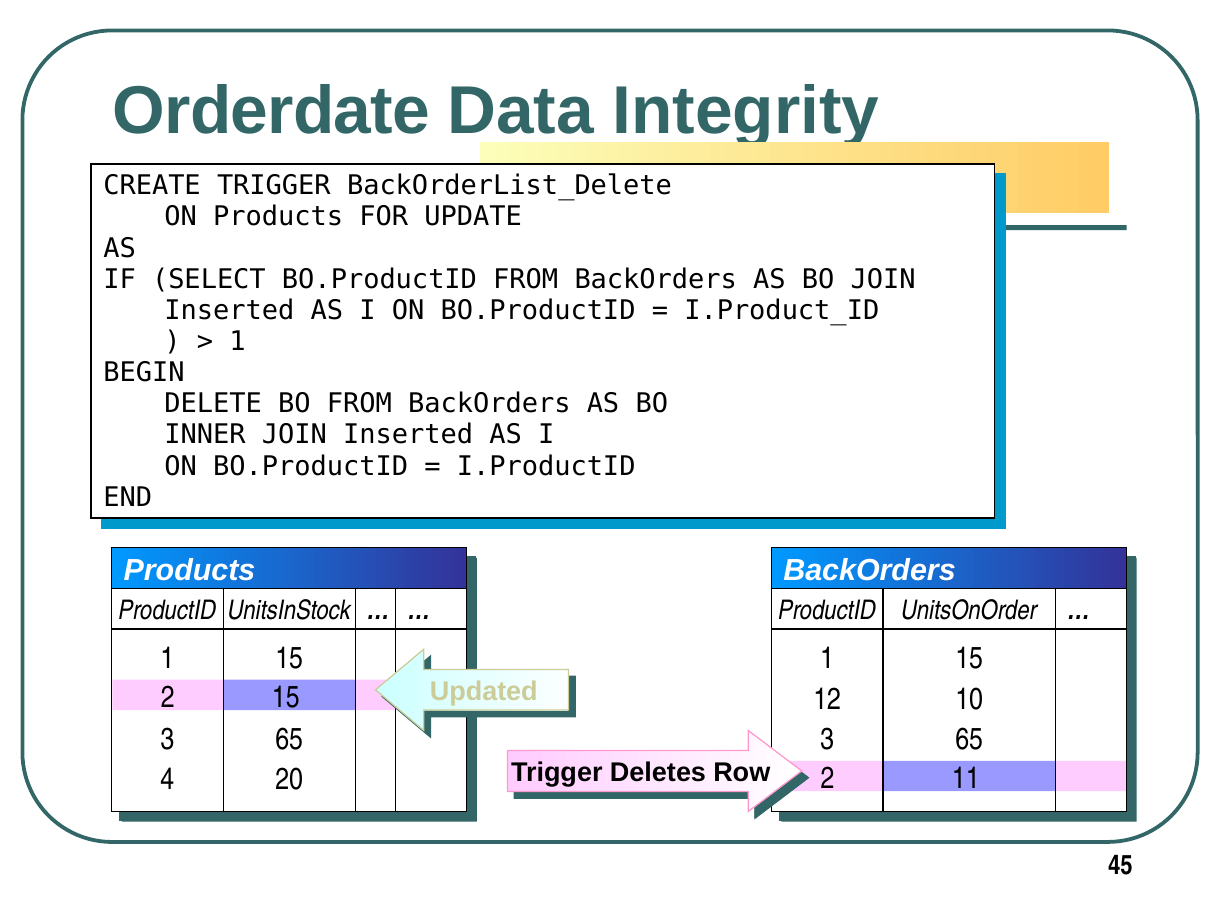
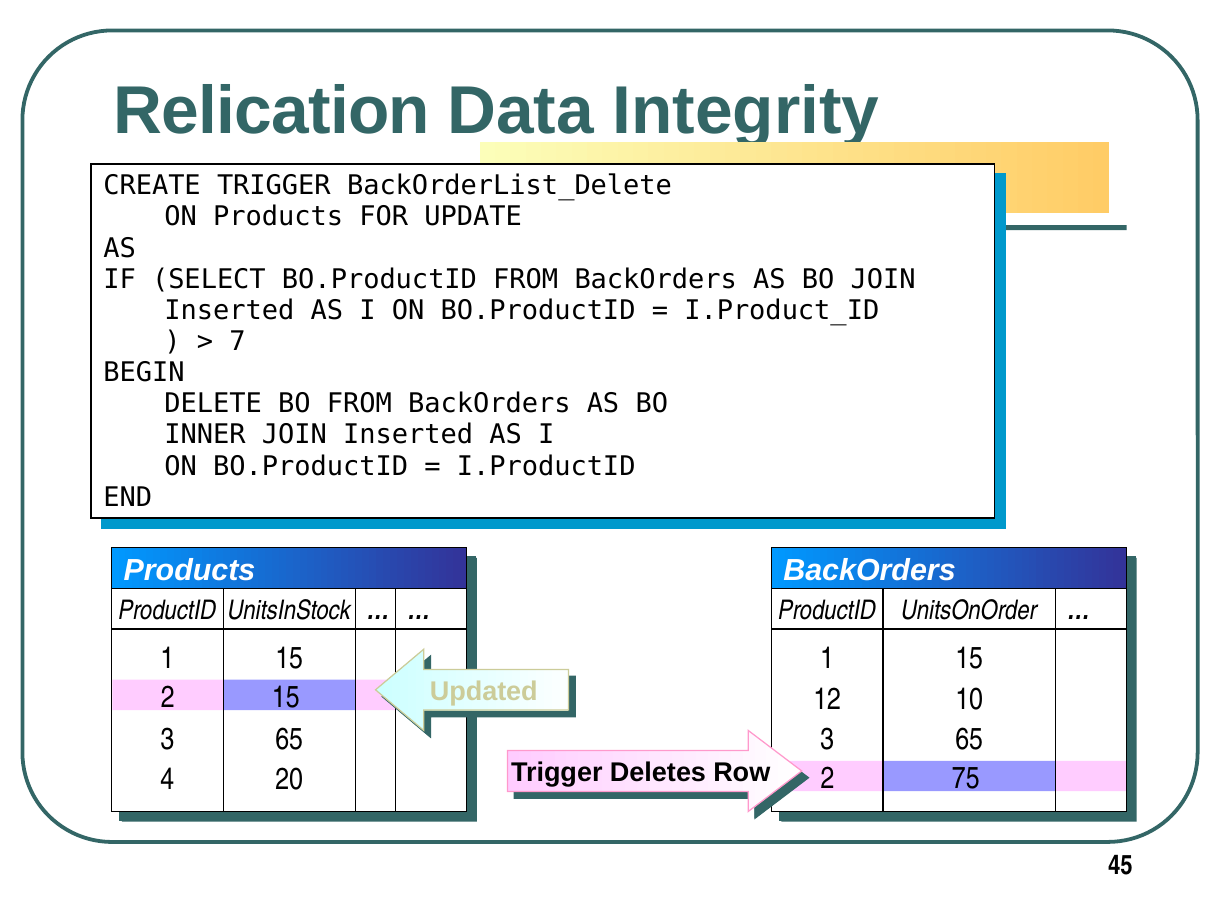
Orderdate: Orderdate -> Relication (271, 111)
1: 1 -> 7 (238, 342)
11: 11 -> 75 (966, 779)
